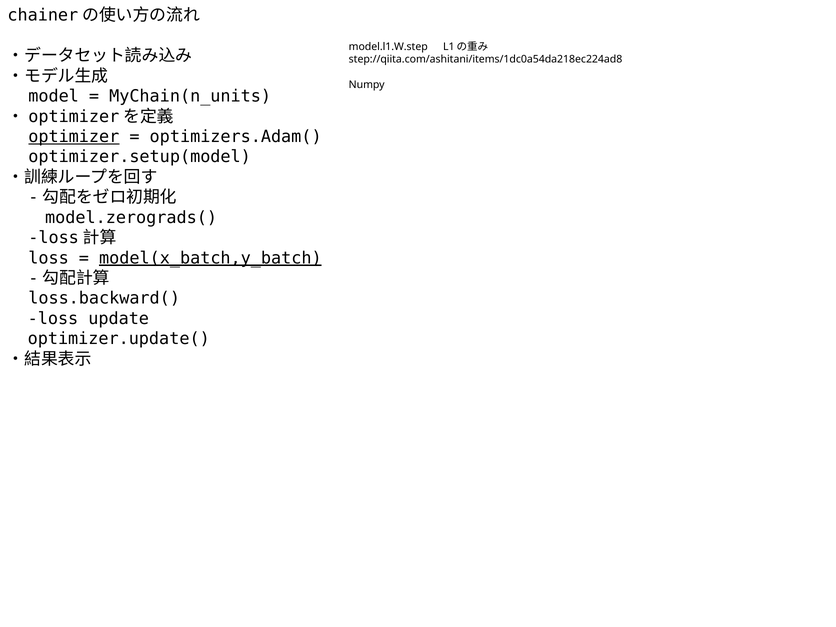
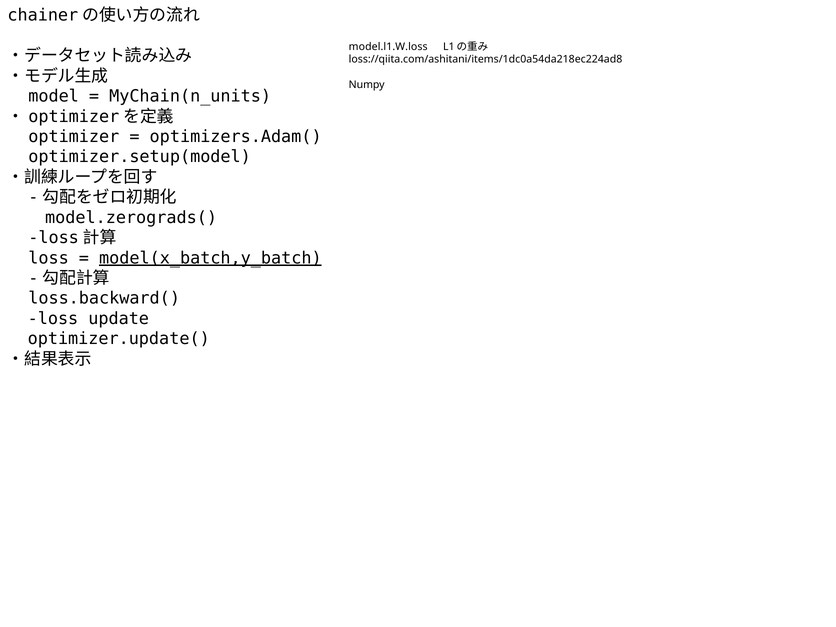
model.l1.W.step: model.l1.W.step -> model.l1.W.loss (388, 47)
step://qiita.com/ashitani/items/1dc0a54da218ec224ad8: step://qiita.com/ashitani/items/1dc0a54da218ec224ad8 -> loss://qiita.com/ashitani/items/1dc0a54da218ec224ad8 (486, 59)
optimizer underline: present -> none (74, 137)
